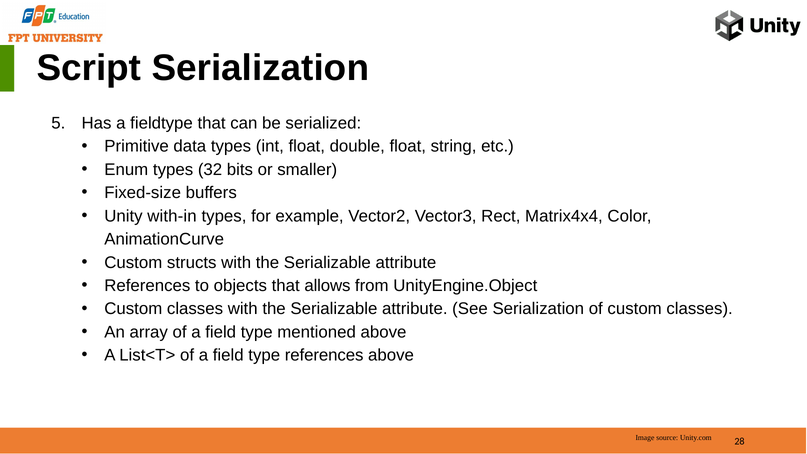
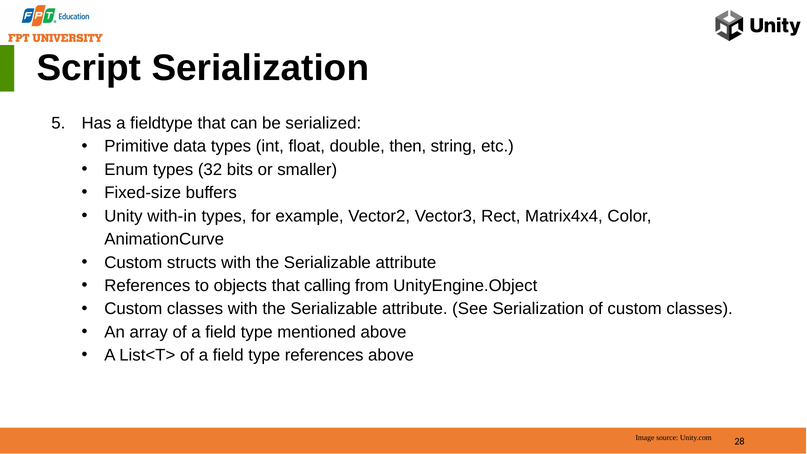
double float: float -> then (408, 146)
allows: allows -> calling (327, 286)
